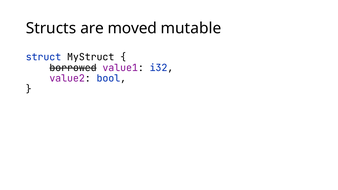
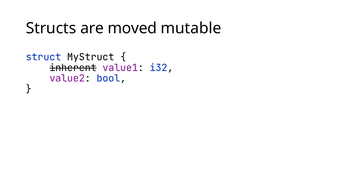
borrowed: borrowed -> inherent (73, 68)
